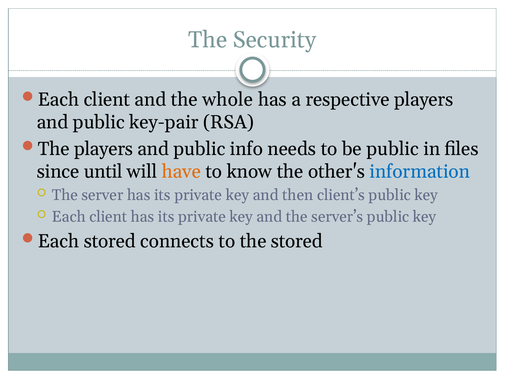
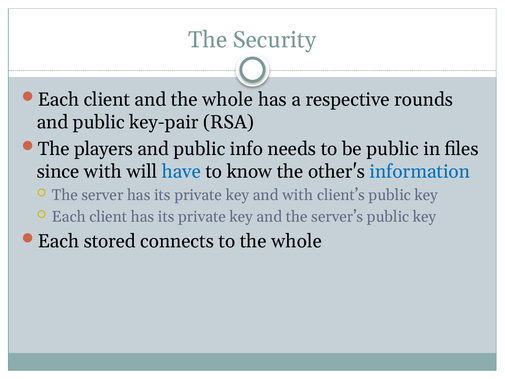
respective players: players -> rounds (424, 100)
since until: until -> with (103, 172)
have colour: orange -> blue (181, 172)
and then: then -> with (298, 195)
to the stored: stored -> whole (297, 241)
